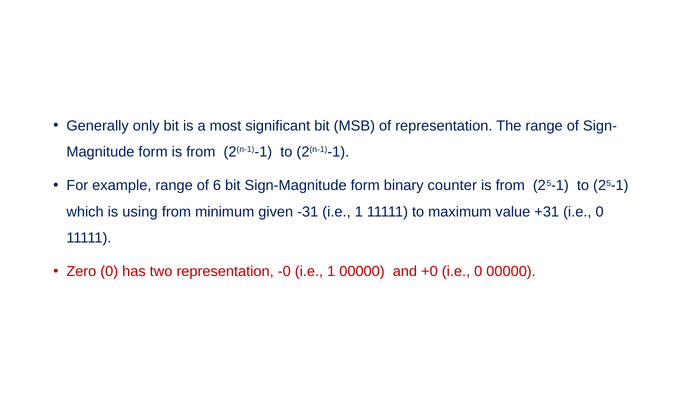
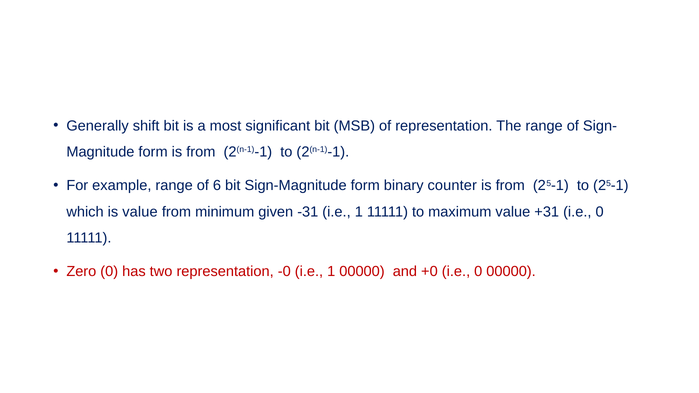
only: only -> shift (146, 126)
is using: using -> value (140, 212)
